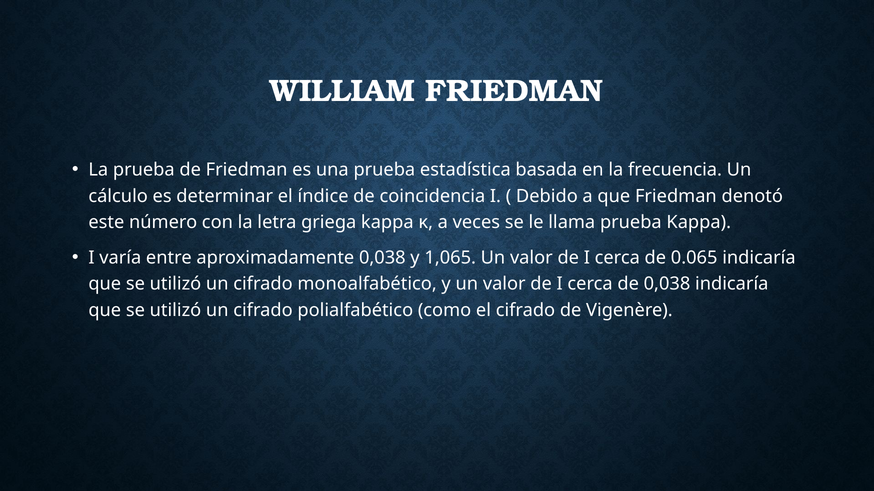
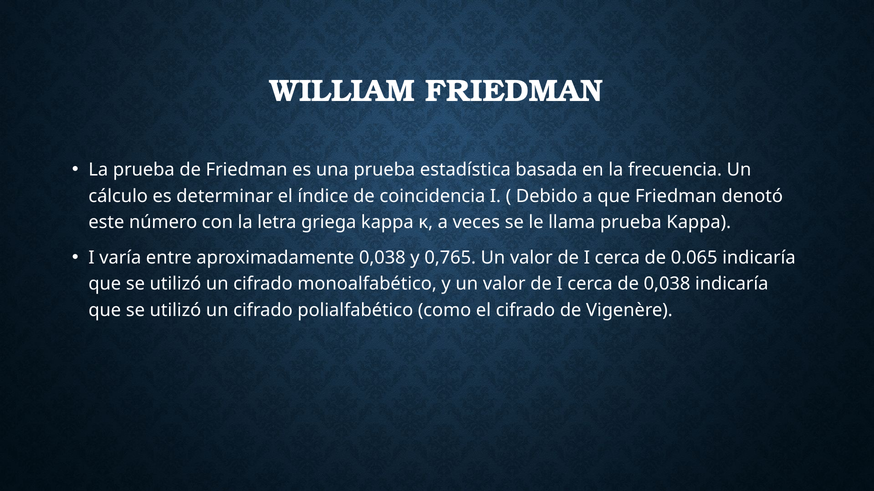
1,065: 1,065 -> 0,765 (450, 258)
